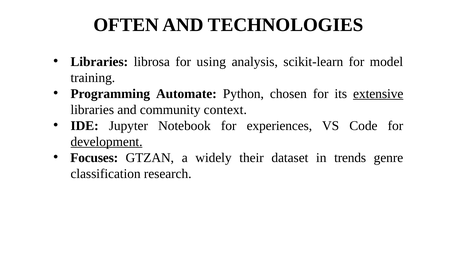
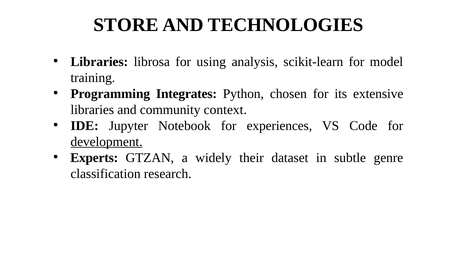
OFTEN: OFTEN -> STORE (126, 25)
Automate: Automate -> Integrates (186, 94)
extensive underline: present -> none (378, 94)
Focuses: Focuses -> Experts (94, 158)
trends: trends -> subtle (350, 158)
